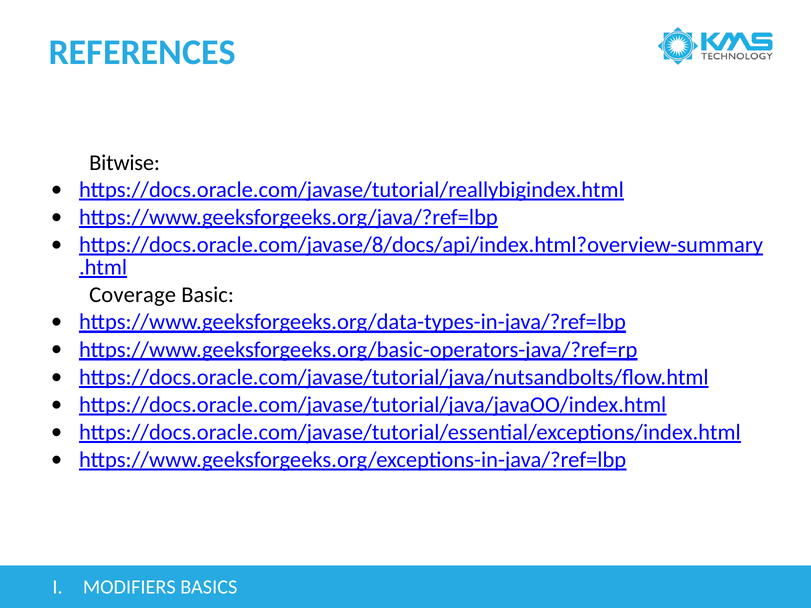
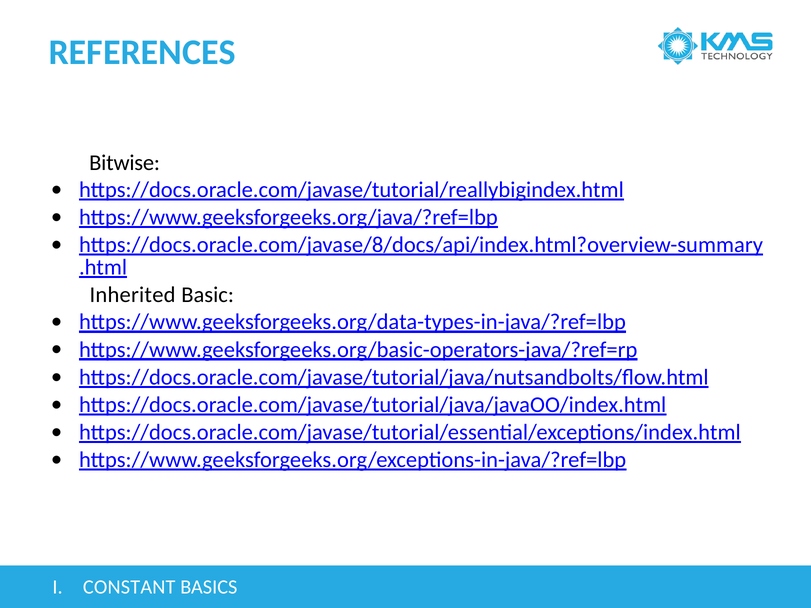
Coverage: Coverage -> Inherited (133, 295)
MODIFIERS: MODIFIERS -> CONSTANT (129, 587)
